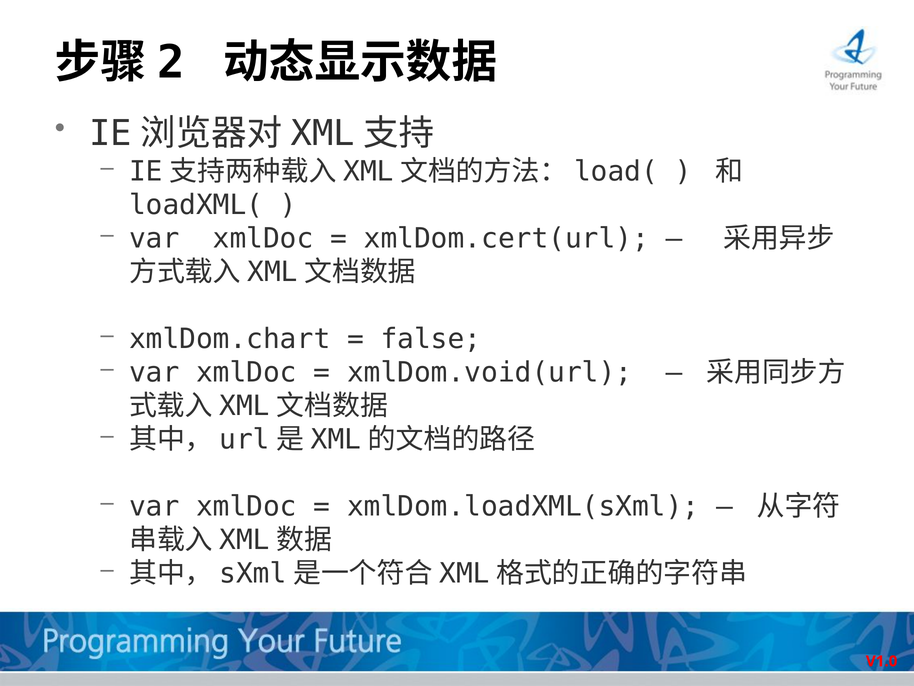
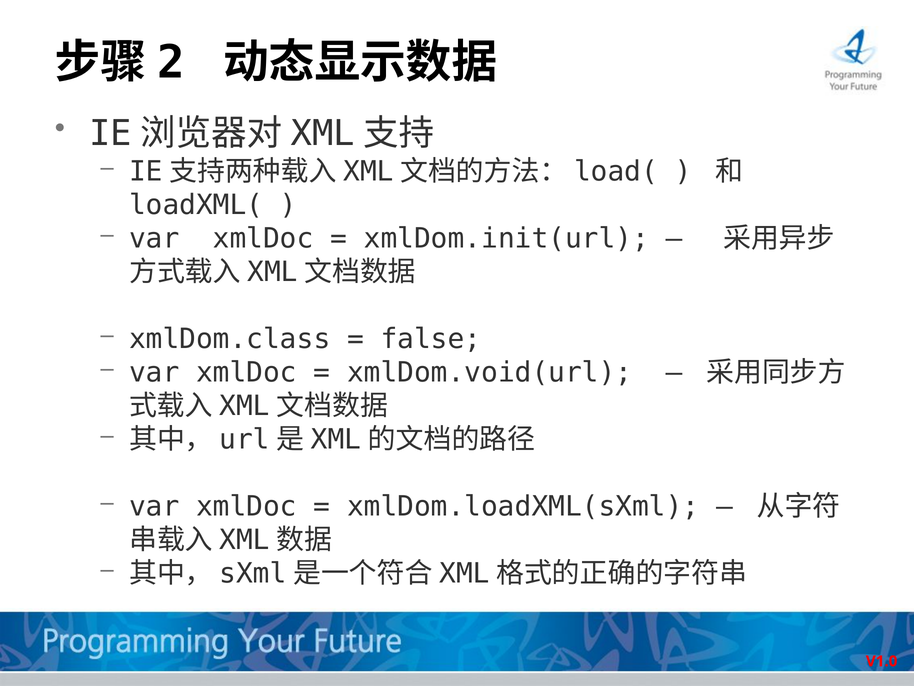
xmlDom.cert(url: xmlDom.cert(url -> xmlDom.init(url (506, 238)
xmlDom.chart: xmlDom.chart -> xmlDom.class (230, 339)
